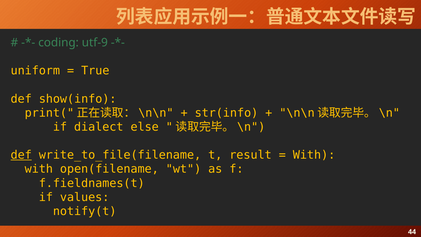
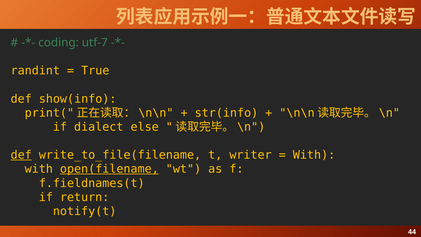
utf-9: utf-9 -> utf-7 (95, 43)
uniform: uniform -> randint (35, 71)
result: result -> writer (251, 155)
open(filename underline: none -> present (109, 169)
values: values -> return (85, 197)
